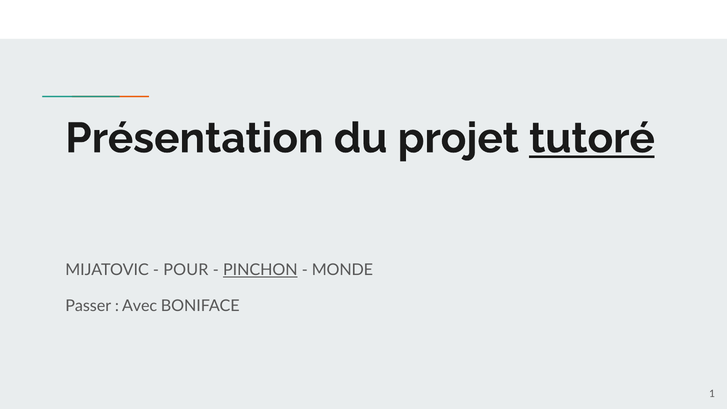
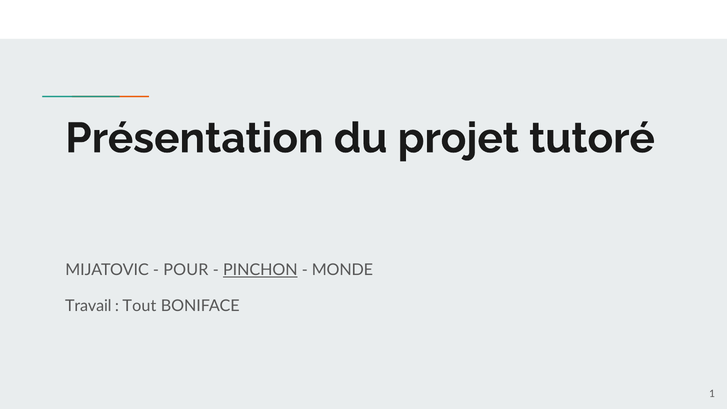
tutoré underline: present -> none (592, 138)
Passer: Passer -> Travail (88, 306)
Avec: Avec -> Tout (139, 306)
